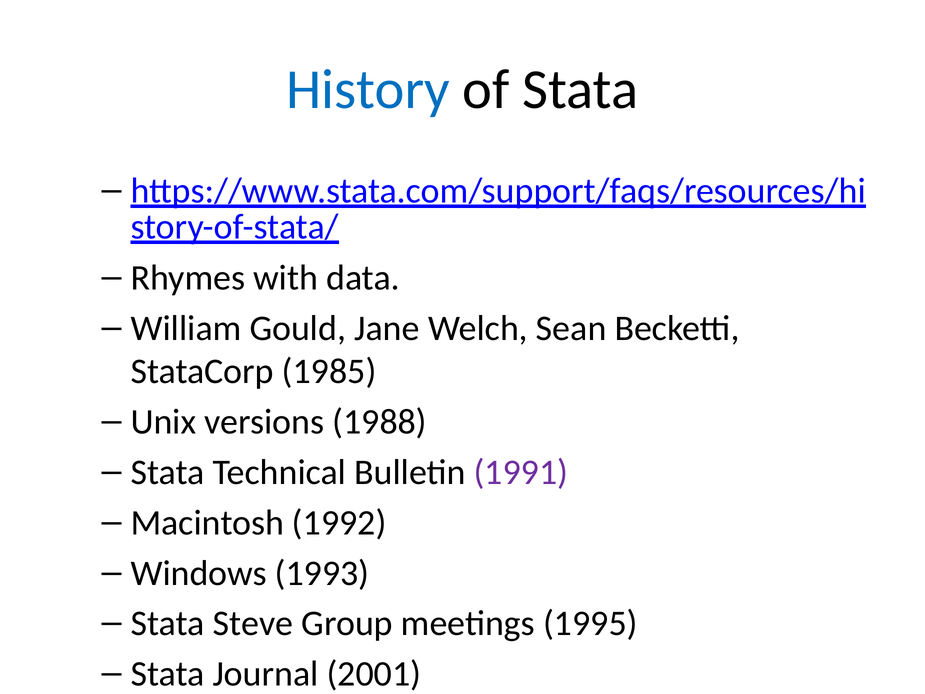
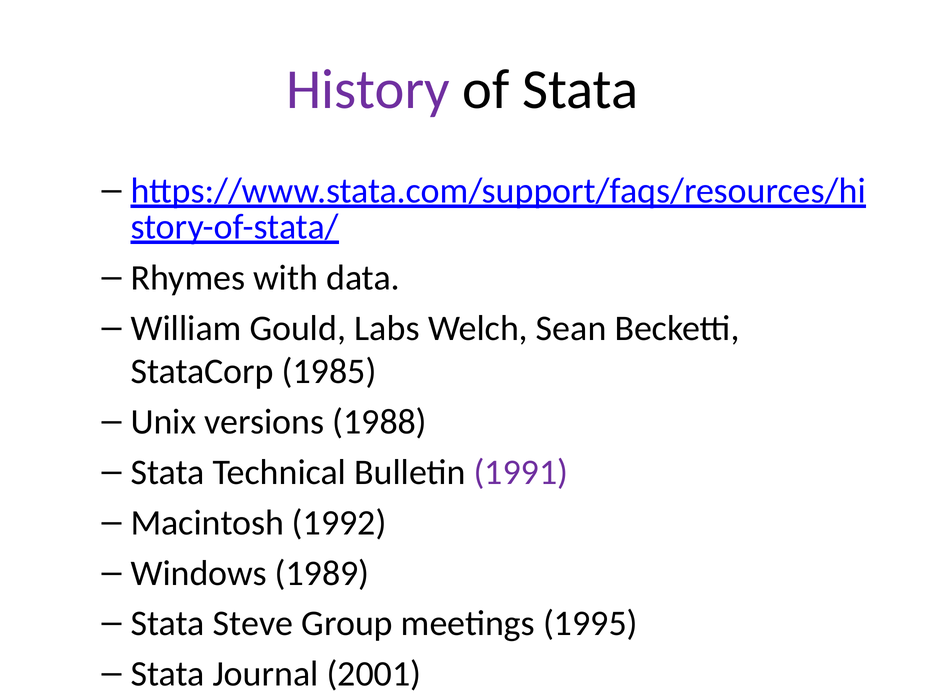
History colour: blue -> purple (368, 90)
Jane: Jane -> Labs (387, 328)
1993: 1993 -> 1989 (322, 573)
